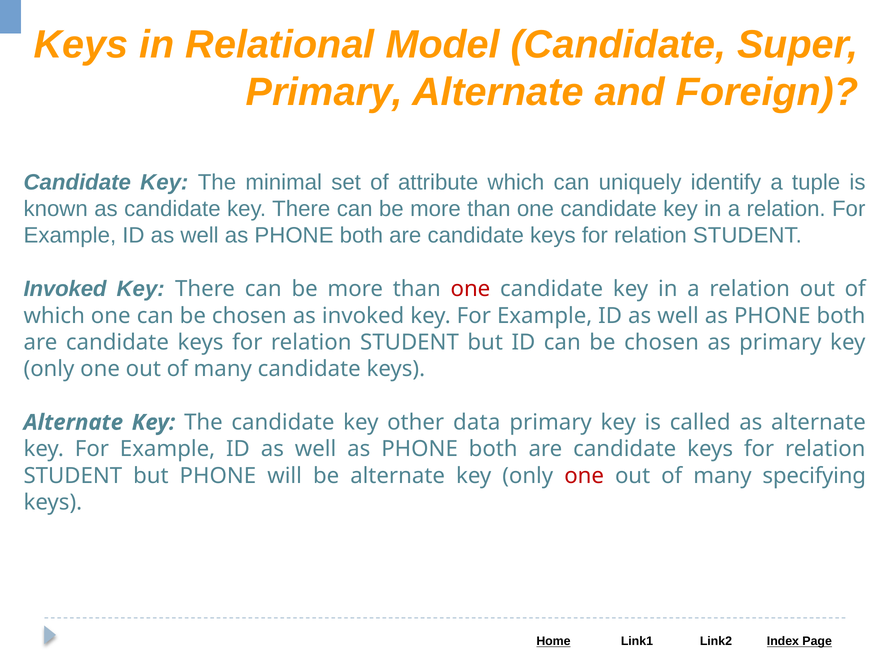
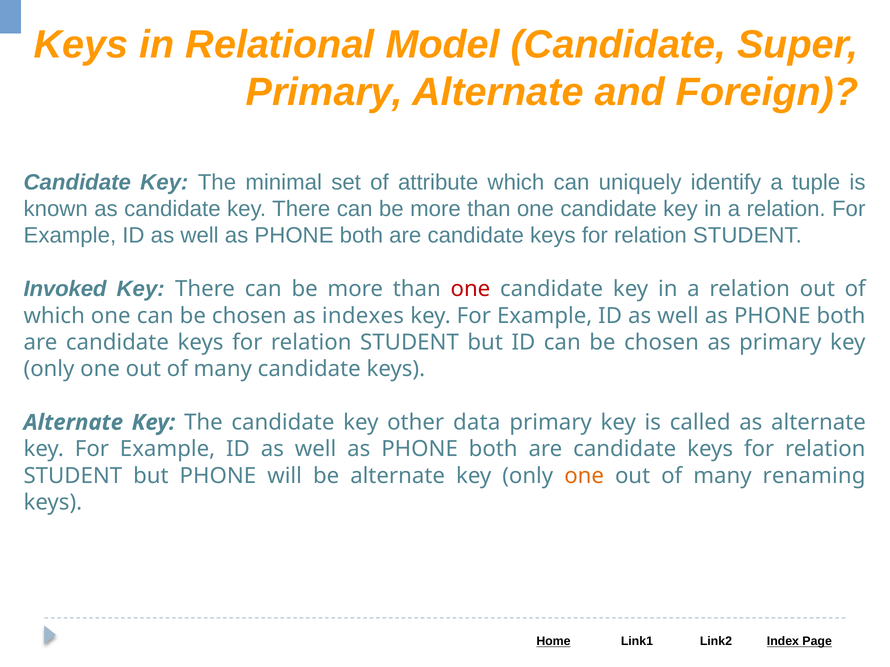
as invoked: invoked -> indexes (363, 316)
one colour: red -> orange (584, 476)
specifying: specifying -> renaming (814, 476)
